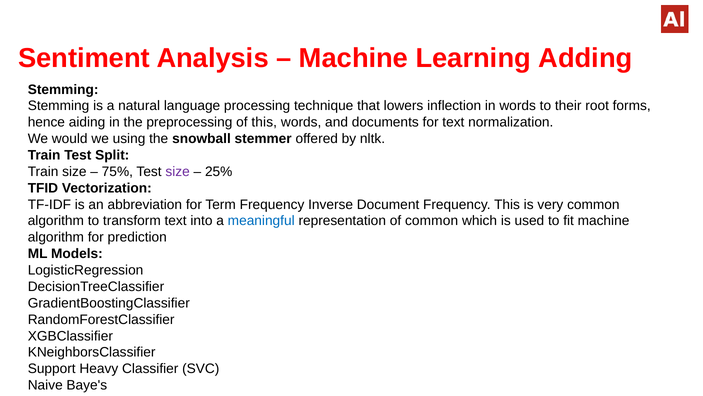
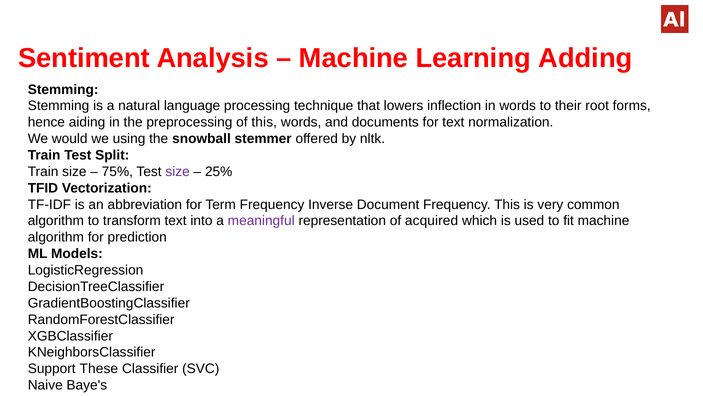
meaningful colour: blue -> purple (261, 221)
of common: common -> acquired (432, 221)
Heavy: Heavy -> These (99, 368)
